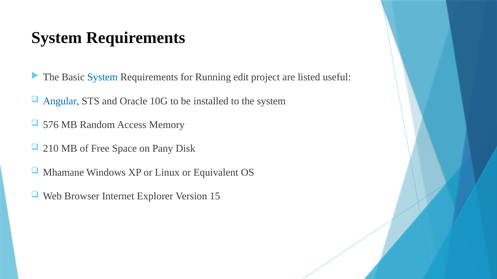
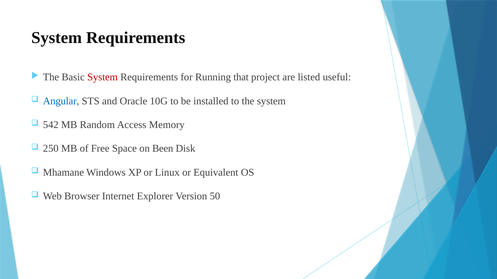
System colour: blue -> red (103, 77)
edit: edit -> that (241, 77)
576: 576 -> 542 (51, 125)
210: 210 -> 250 (51, 149)
Pany: Pany -> Been (163, 149)
15: 15 -> 50 (215, 197)
